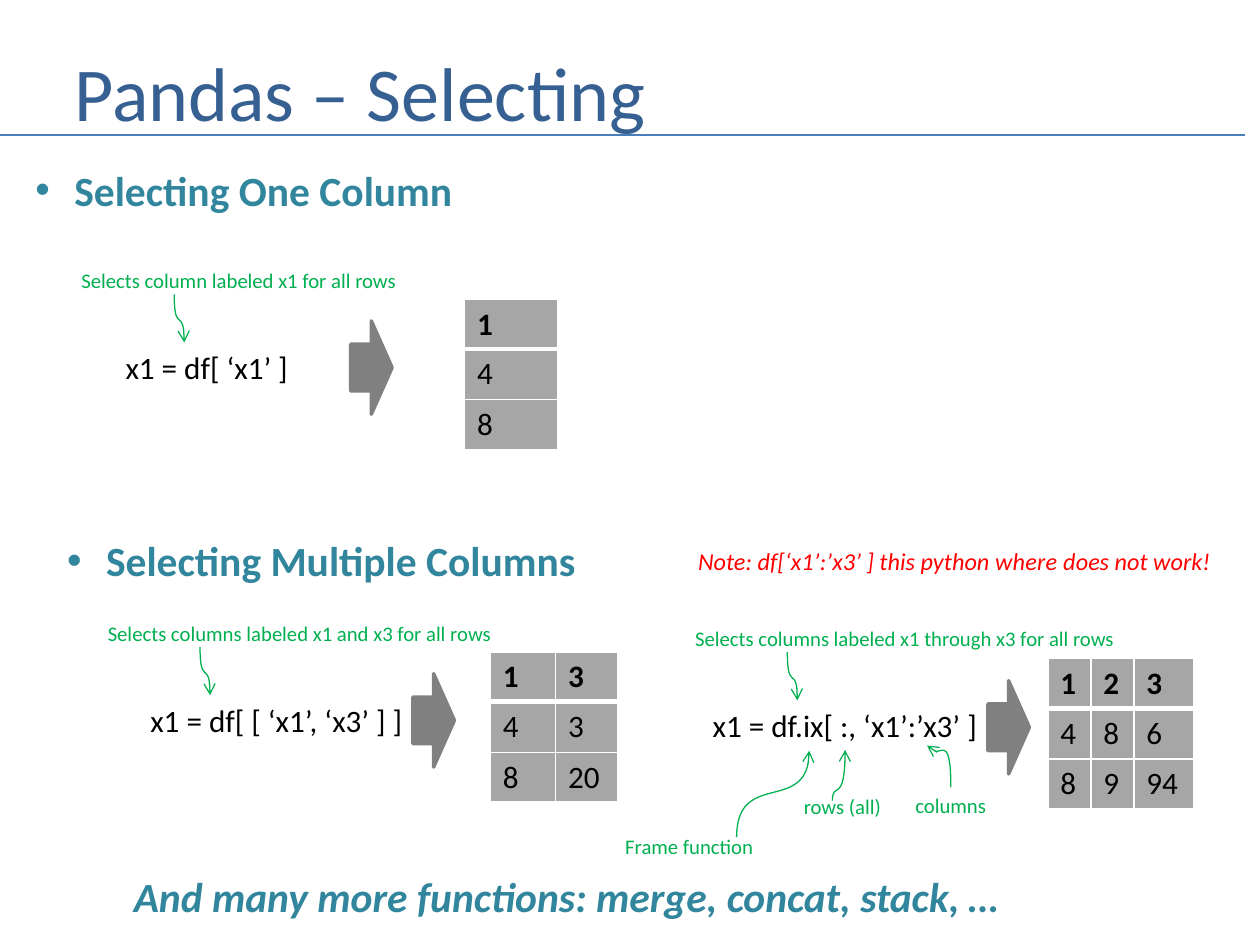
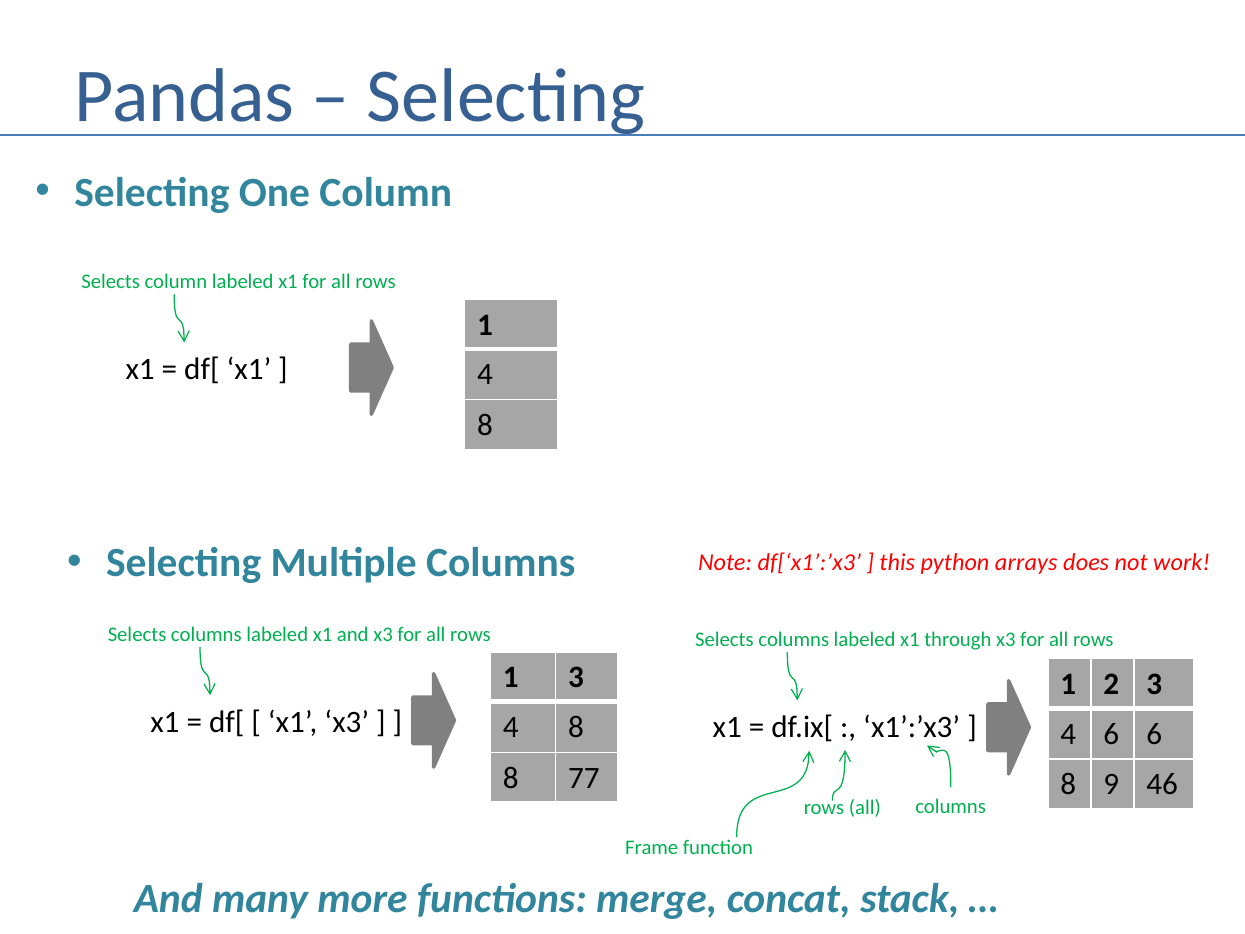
where: where -> arrays (1026, 562)
3: 3 -> 8 (576, 727)
8: 8 -> 6 (1111, 734)
20: 20 -> 77 (584, 778)
94: 94 -> 46 (1162, 784)
